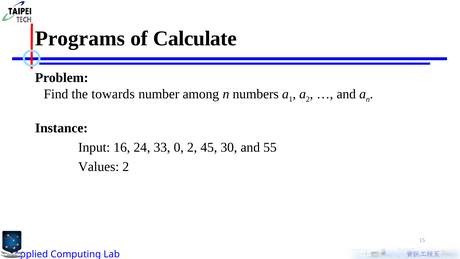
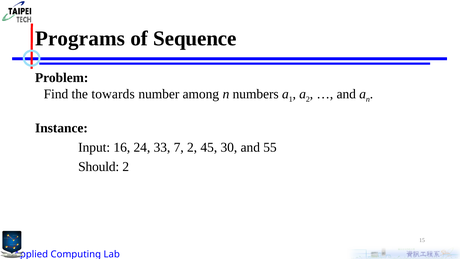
Calculate: Calculate -> Sequence (195, 39)
0: 0 -> 7 (179, 147)
Values: Values -> Should (99, 167)
